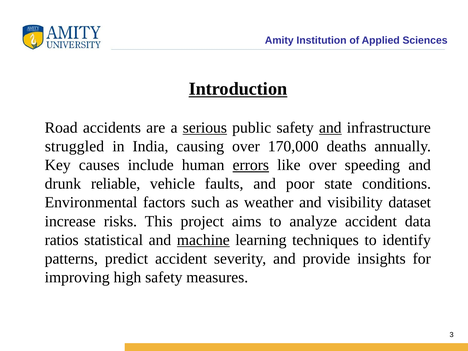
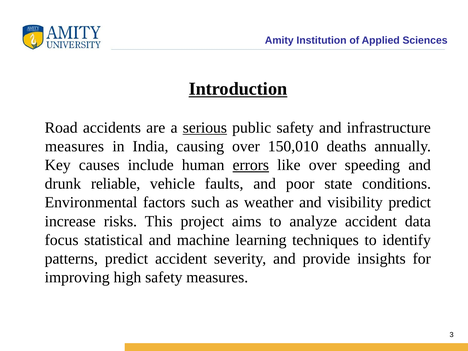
and underline: present -> none (330, 128)
struggled: struggled -> measures (74, 146)
170,000: 170,000 -> 150,010 (293, 146)
visibility dataset: dataset -> predict (410, 203)
ratios: ratios -> focus (62, 240)
machine underline: present -> none (203, 240)
